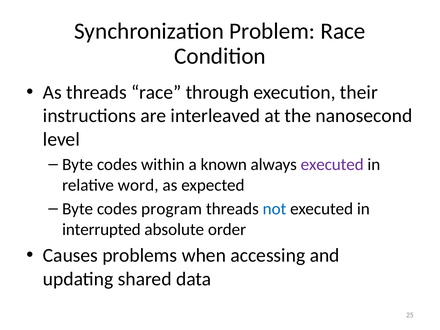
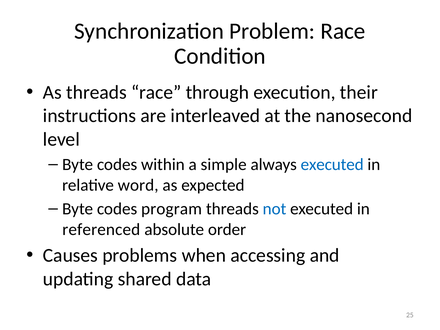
known: known -> simple (224, 165)
executed colour: purple -> blue (332, 165)
interrupted: interrupted -> referenced (101, 229)
